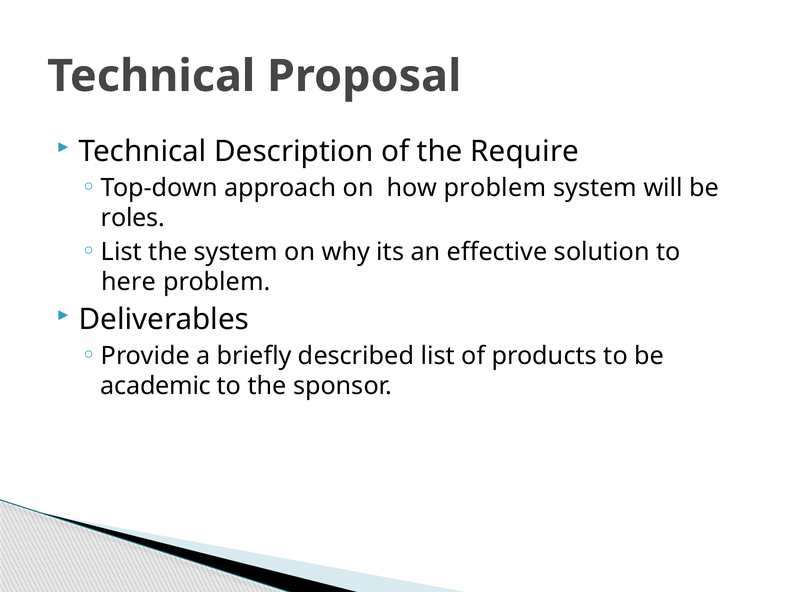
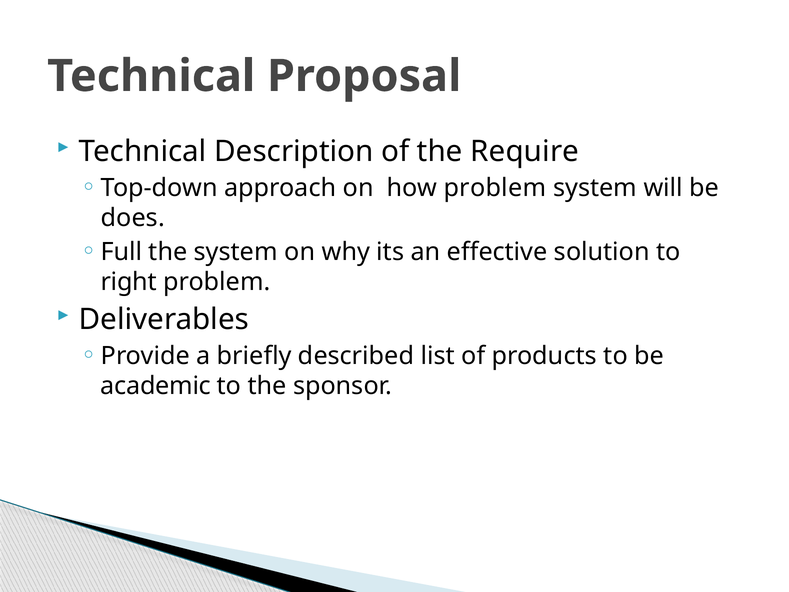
roles: roles -> does (133, 218)
List: List -> Full (121, 252)
here: here -> right (129, 282)
